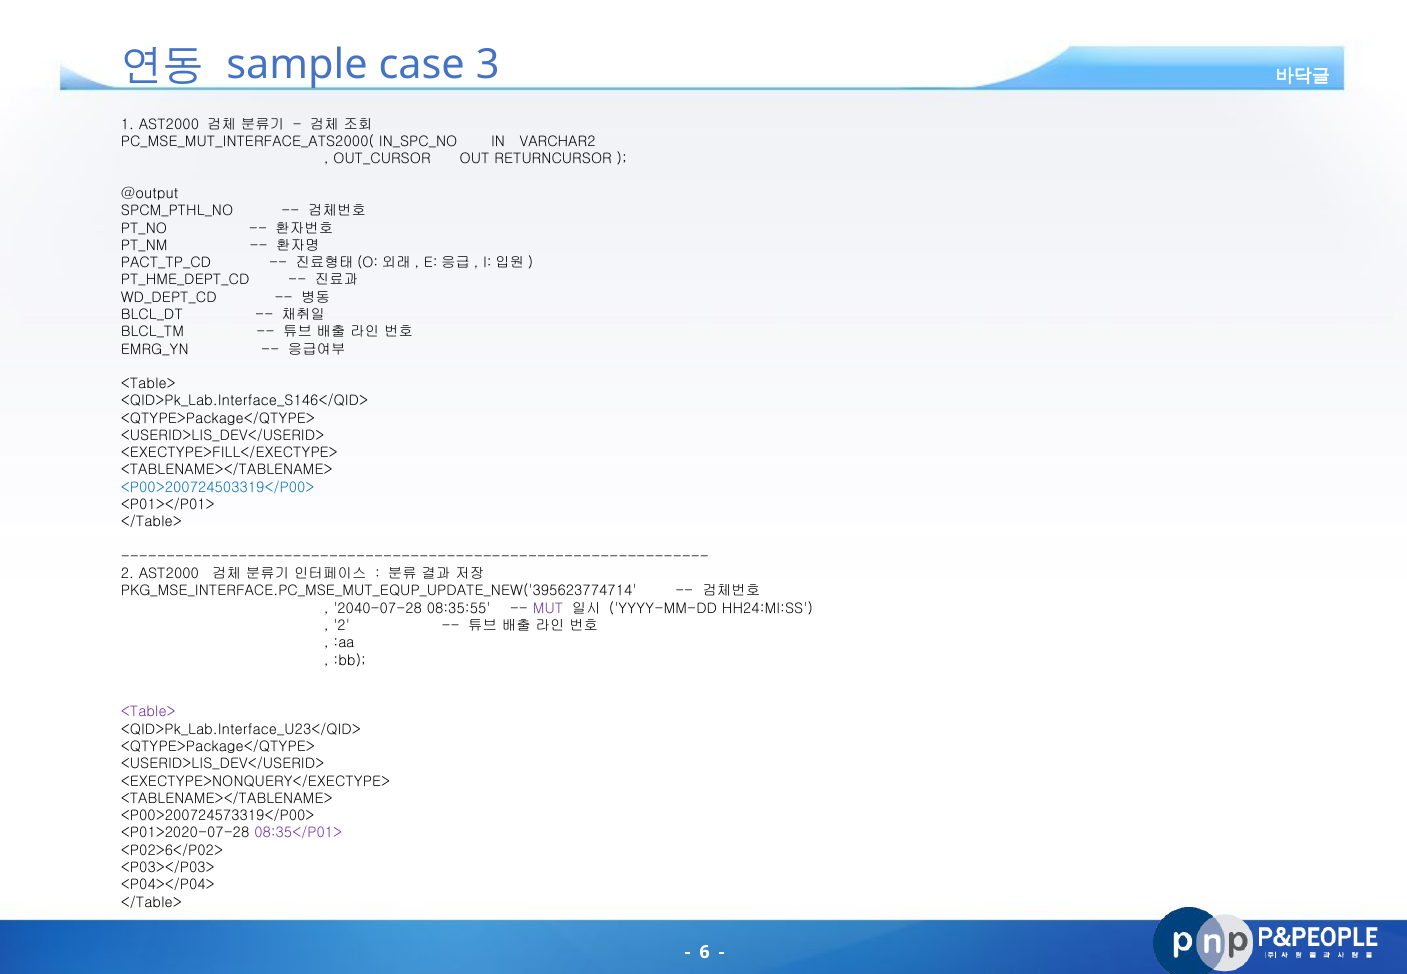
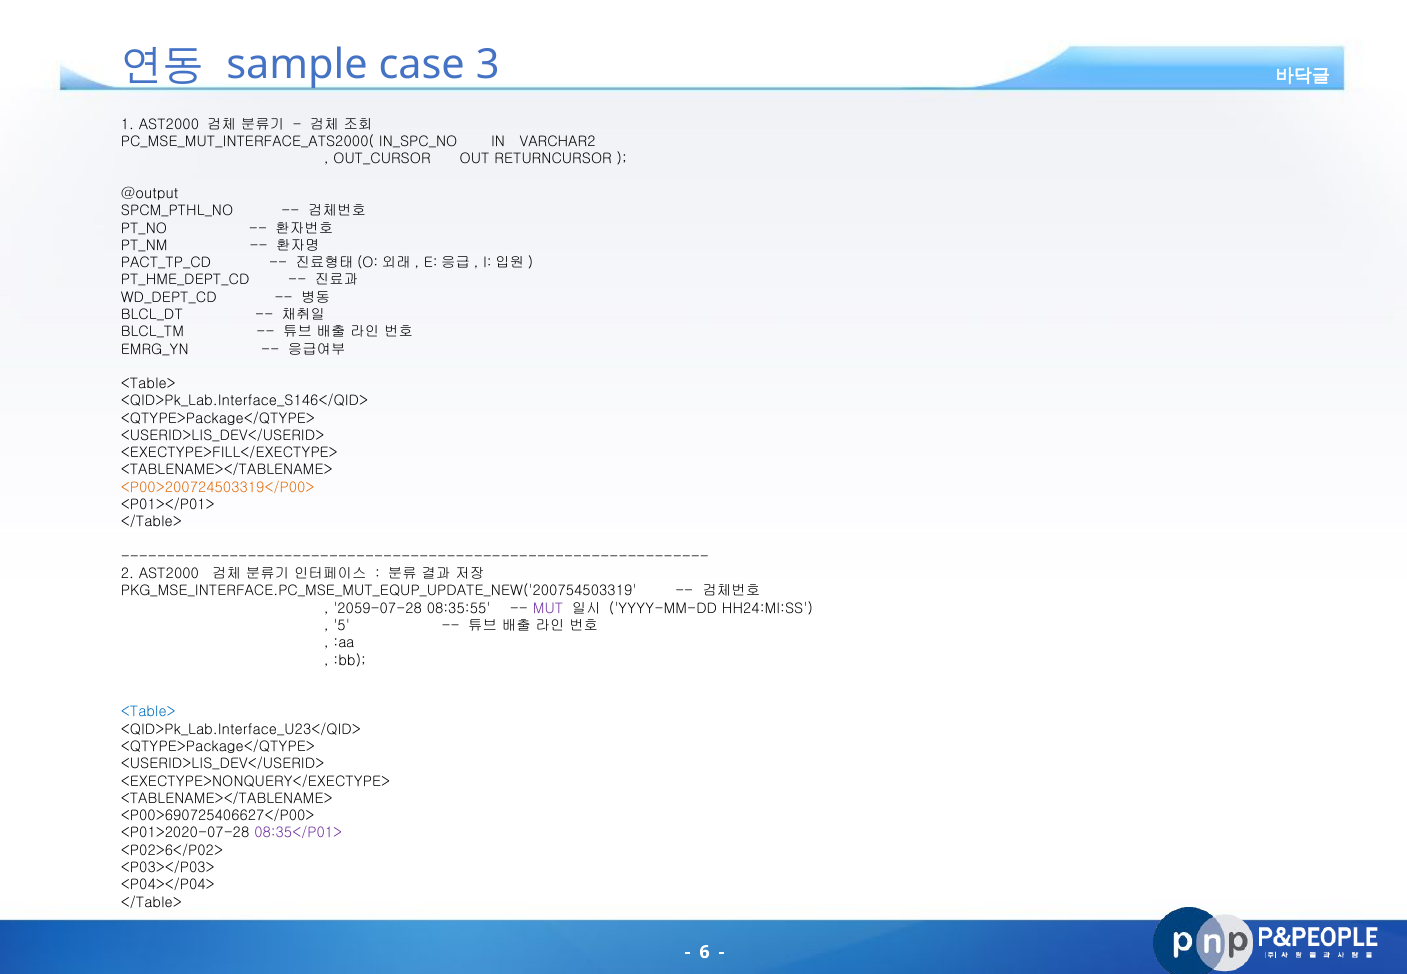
<P00>200724503319</P00> colour: blue -> orange (218, 488)
PKG_MSE_INTERFACE.PC_MSE_MUT_EQUP_UPDATE_NEW('395623774714: PKG_MSE_INTERFACE.PC_MSE_MUT_EQUP_UPDATE_NEW('395623774714 -> PKG_MSE_INTERFACE.PC_MSE_MUT_EQUP_UPDATE_NEW('200754503319 (379, 591)
2040-07-28: 2040-07-28 -> 2059-07-28 (378, 609)
2: 2 -> 5 (342, 626)
<Table> colour: purple -> blue (148, 712)
<P00>200724573319</P00>: <P00>200724573319</P00> -> <P00>690725406627</P00> (218, 816)
